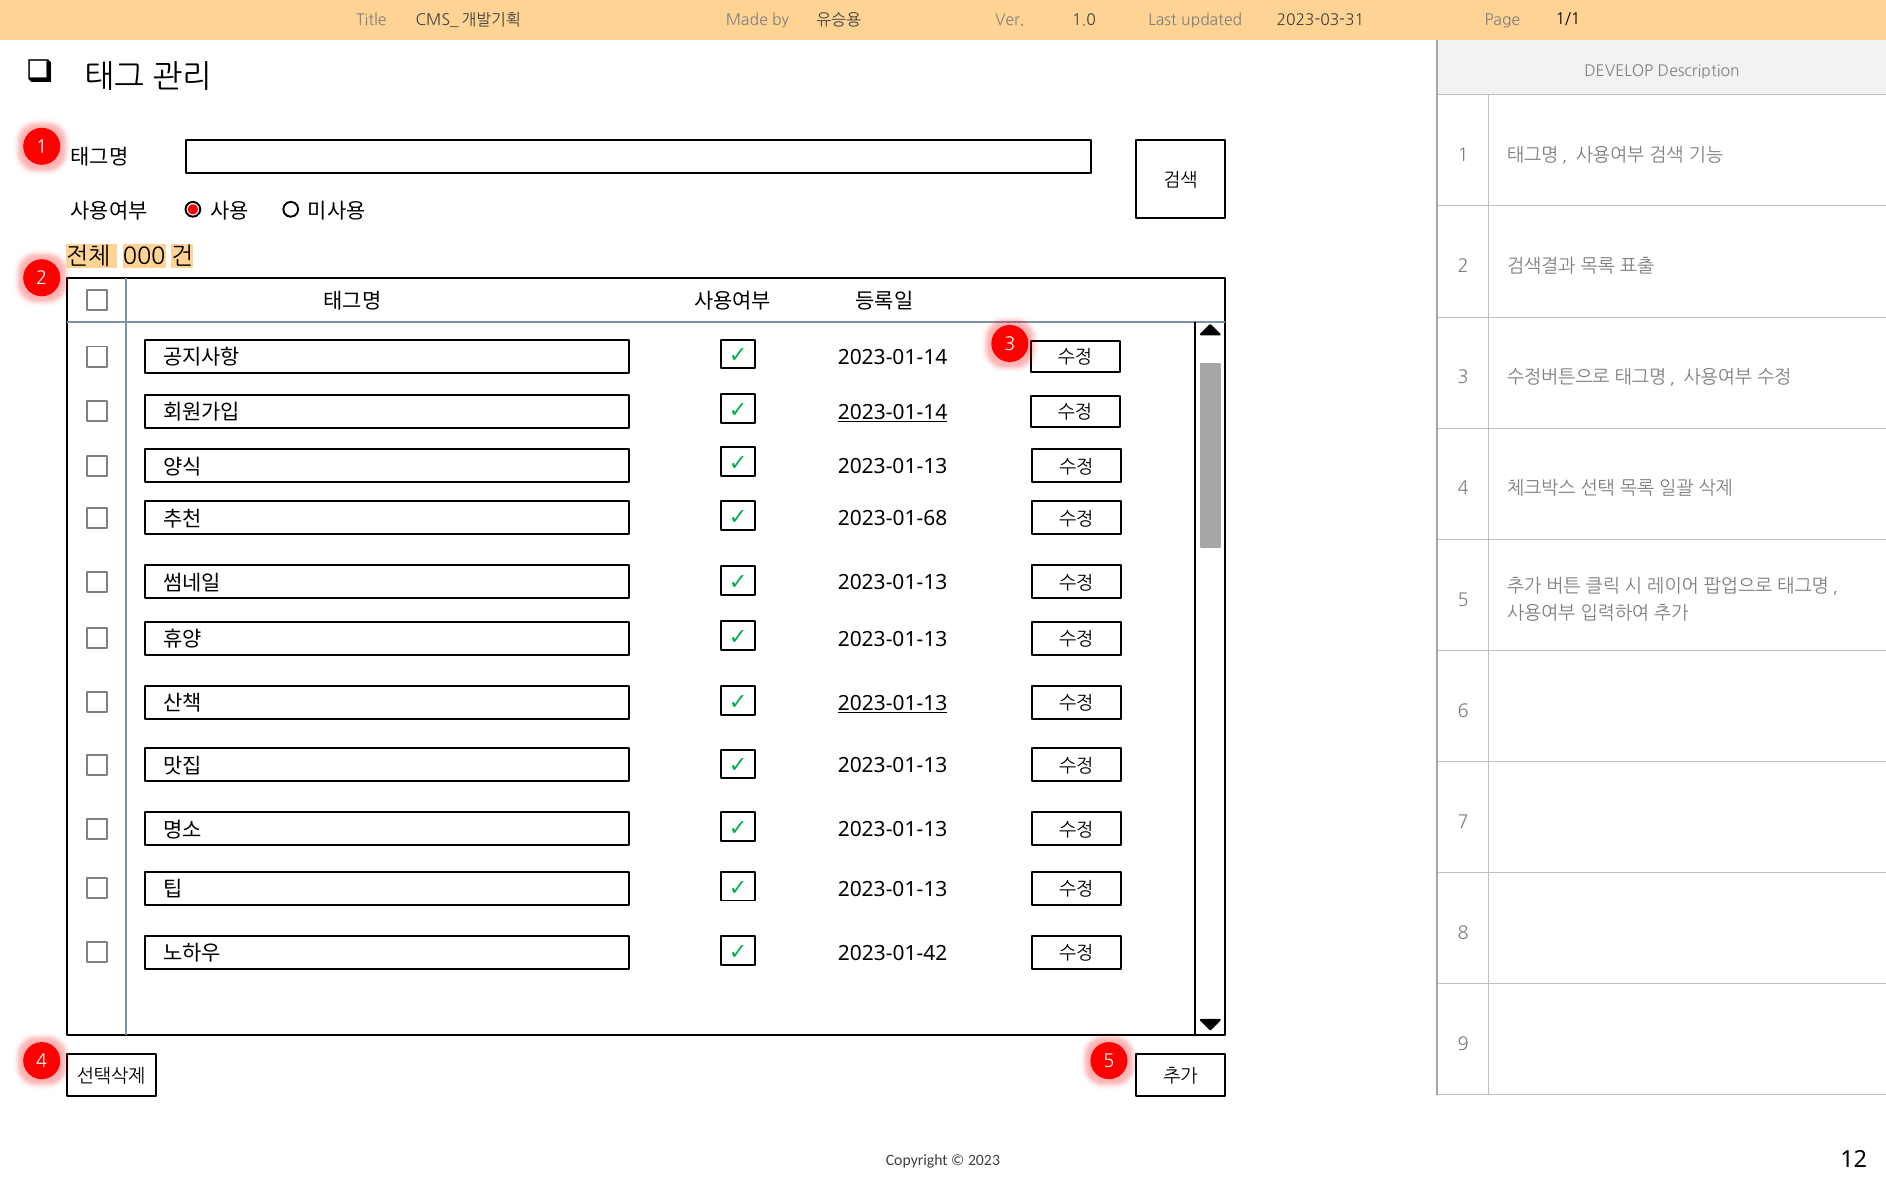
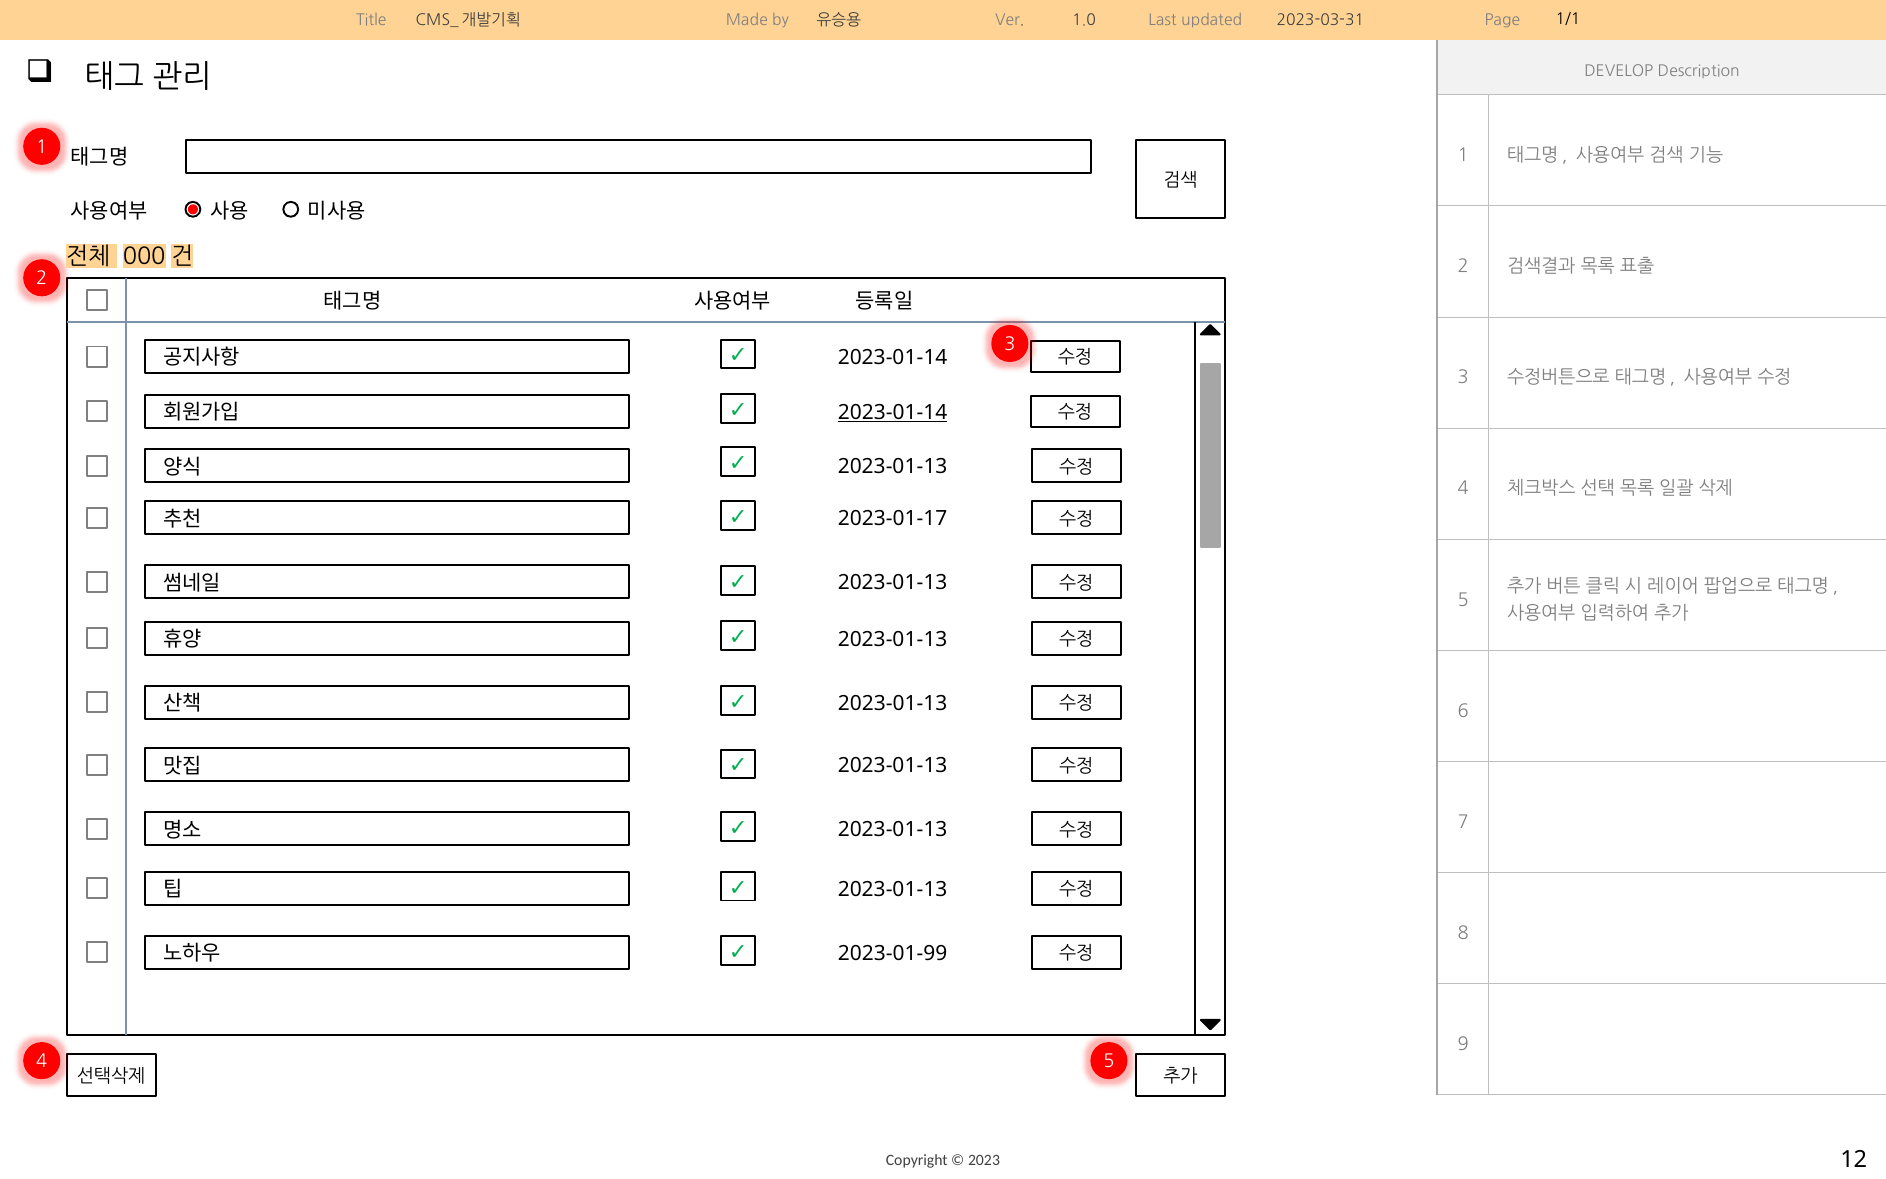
2023-01-68: 2023-01-68 -> 2023-01-17 (893, 519)
2023-01-13 underline: present -> none (893, 703)
2023-01-42: 2023-01-42 -> 2023-01-99 (893, 953)
